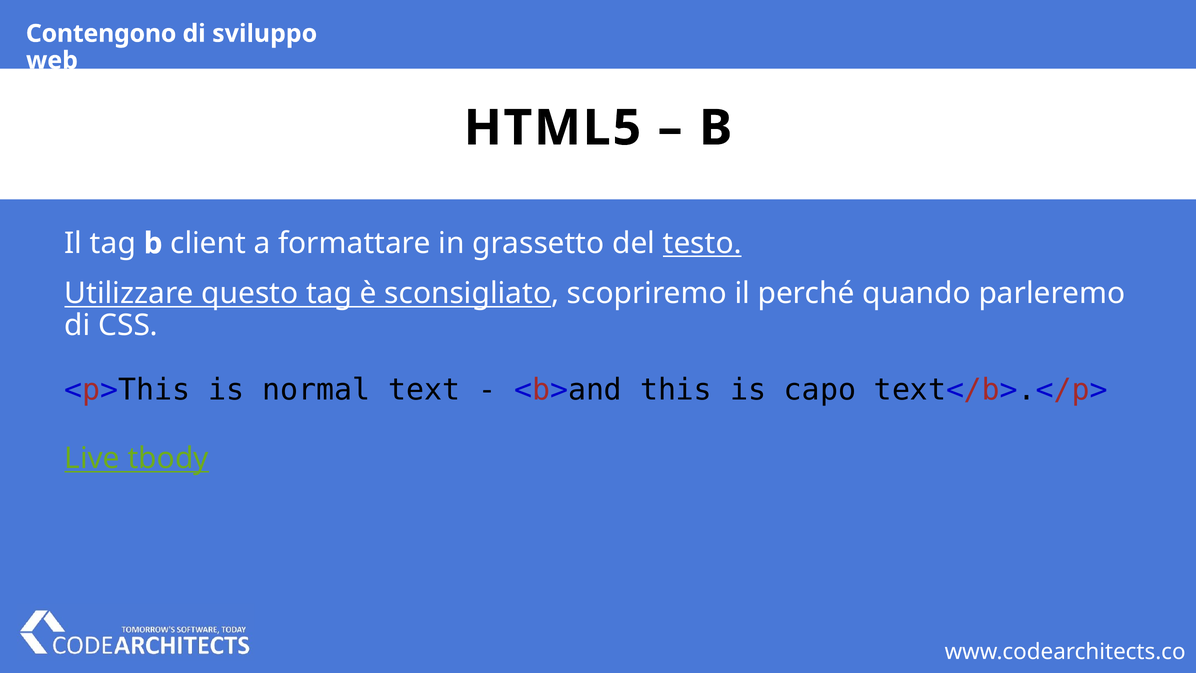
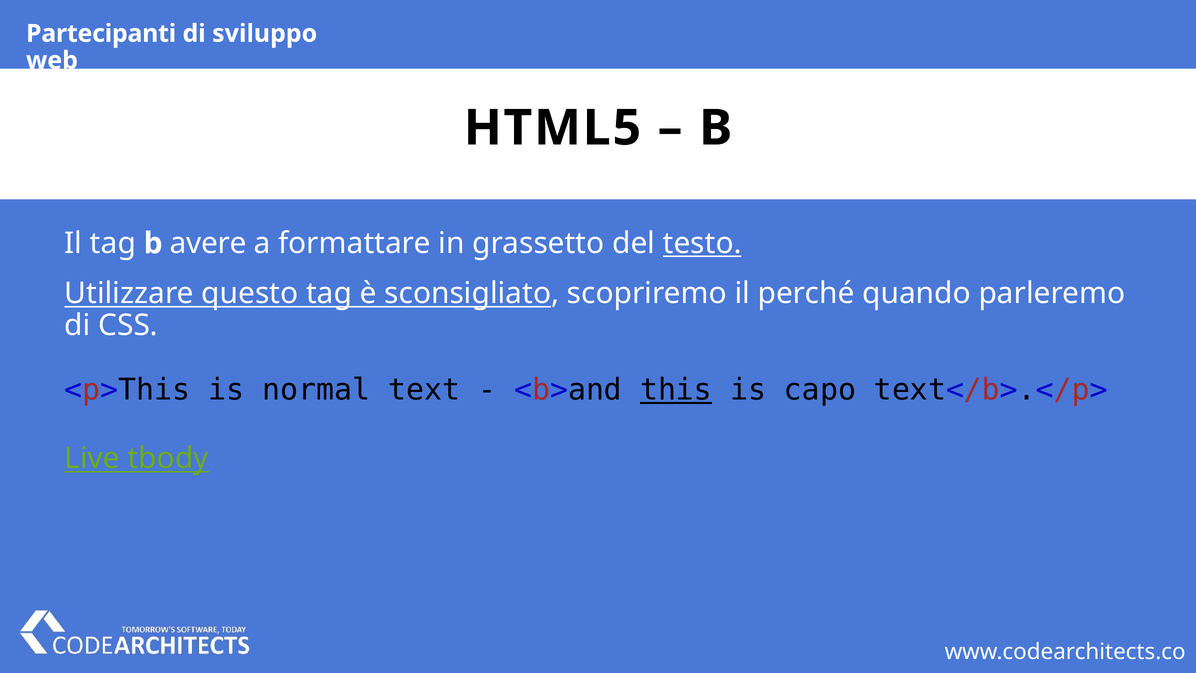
Contengono: Contengono -> Partecipanti (101, 34)
client: client -> avere (208, 243)
this underline: none -> present (676, 390)
